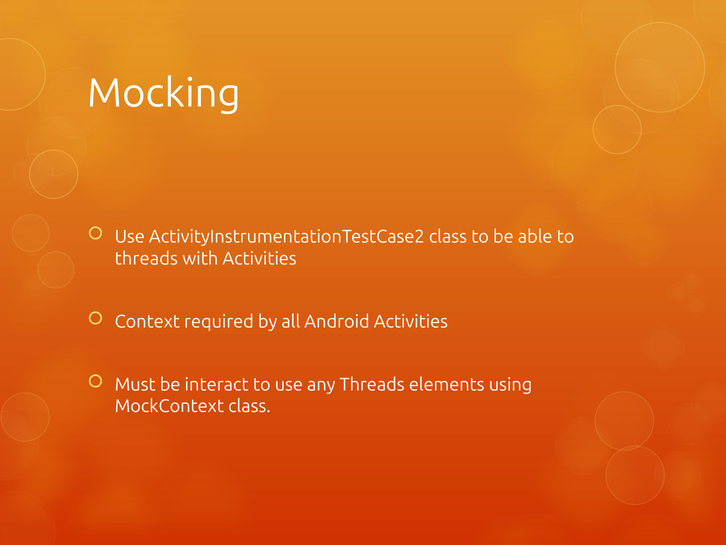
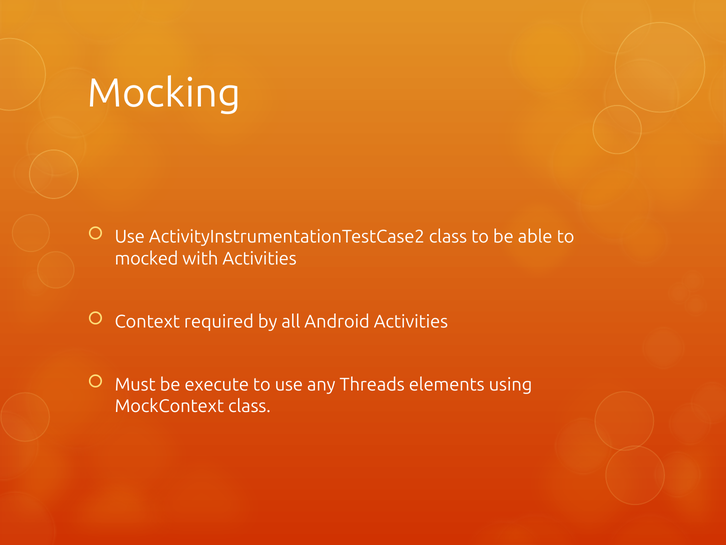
threads: threads -> mocked (146, 258)
interact: interact -> execute (217, 384)
